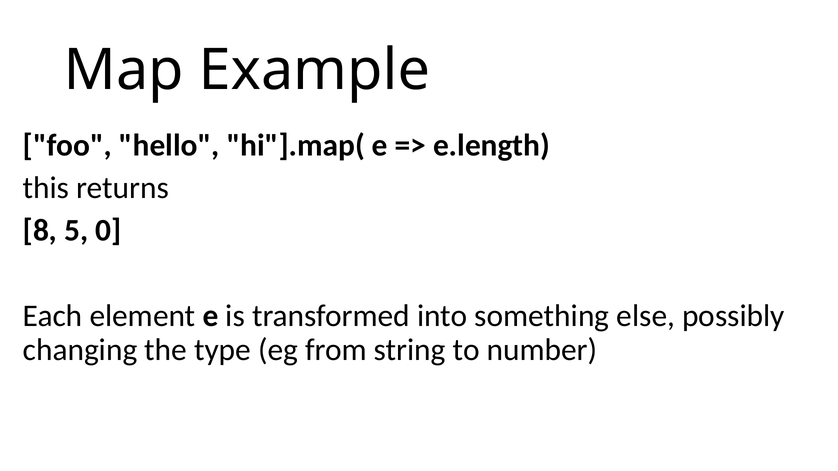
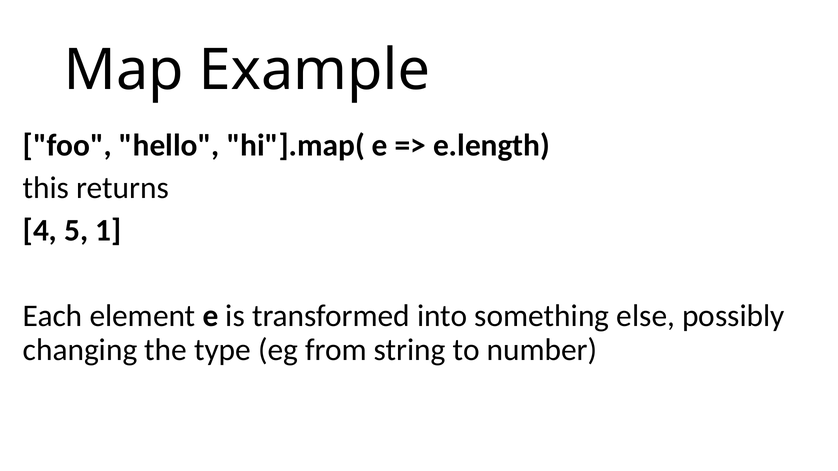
8: 8 -> 4 (40, 231)
0: 0 -> 1 (108, 231)
